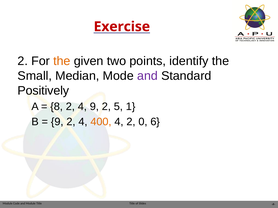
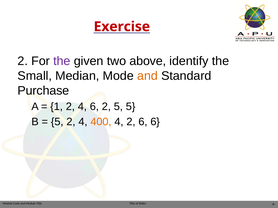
the colour: orange -> purple (62, 61)
points: points -> above (148, 61)
and colour: purple -> orange (147, 76)
Positively: Positively -> Purchase (43, 91)
8: 8 -> 1 (57, 107)
4 9: 9 -> 6 (94, 107)
5 1: 1 -> 5 (131, 107)
9: 9 -> 5 (57, 122)
2 0: 0 -> 6 (143, 122)
